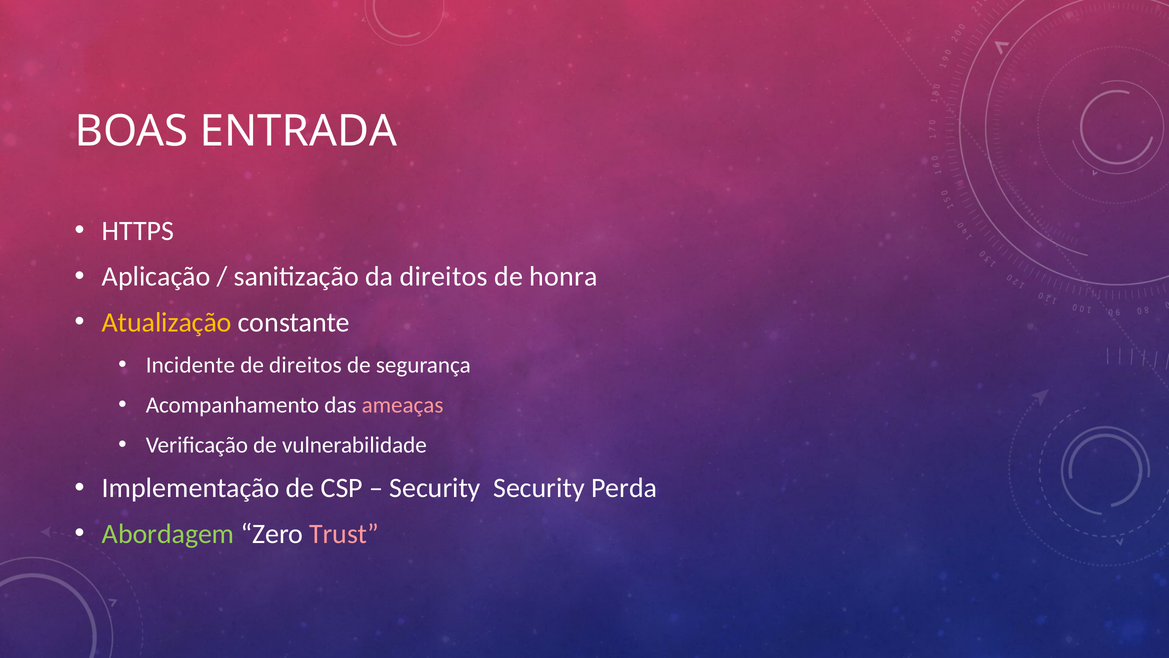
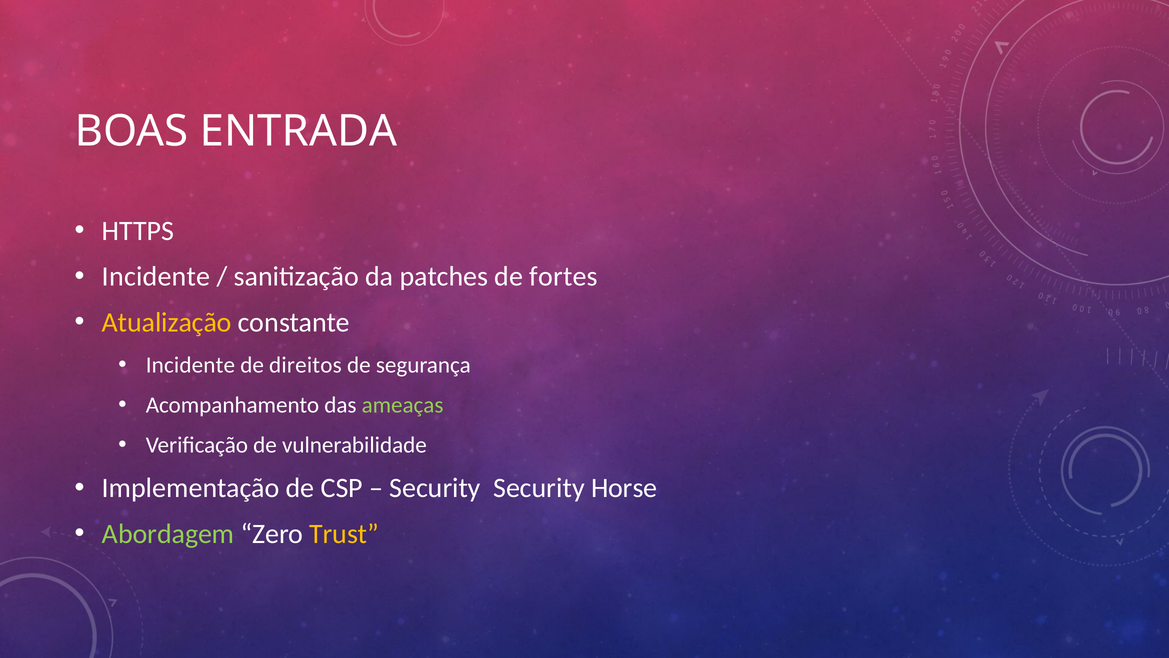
Aplicação: Aplicação -> Incidente (156, 277)
da direitos: direitos -> patches (444, 277)
honra: honra -> fortes (564, 277)
ameaças colour: pink -> light green (403, 405)
Perda: Perda -> Horse (624, 488)
Trust colour: pink -> yellow (344, 534)
